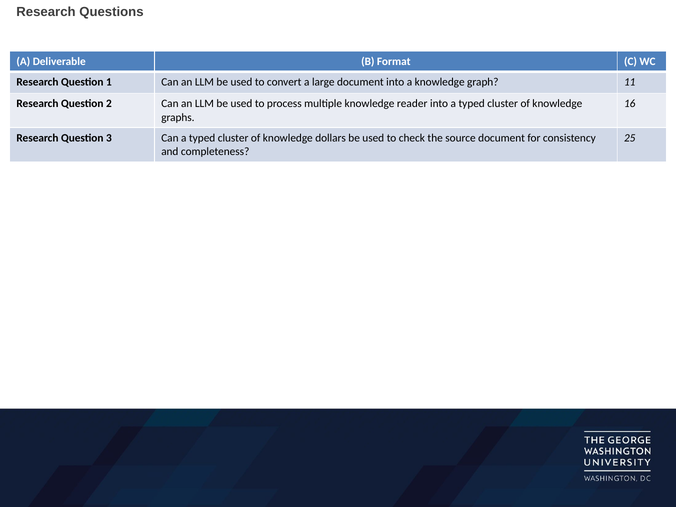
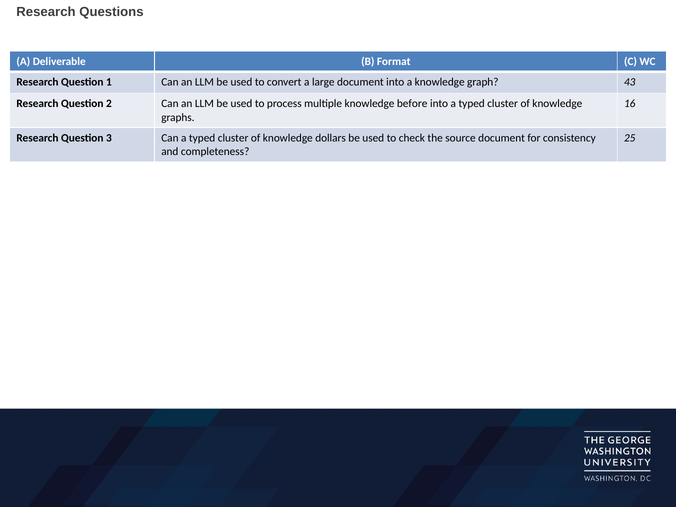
11: 11 -> 43 (630, 82)
reader: reader -> before (412, 104)
